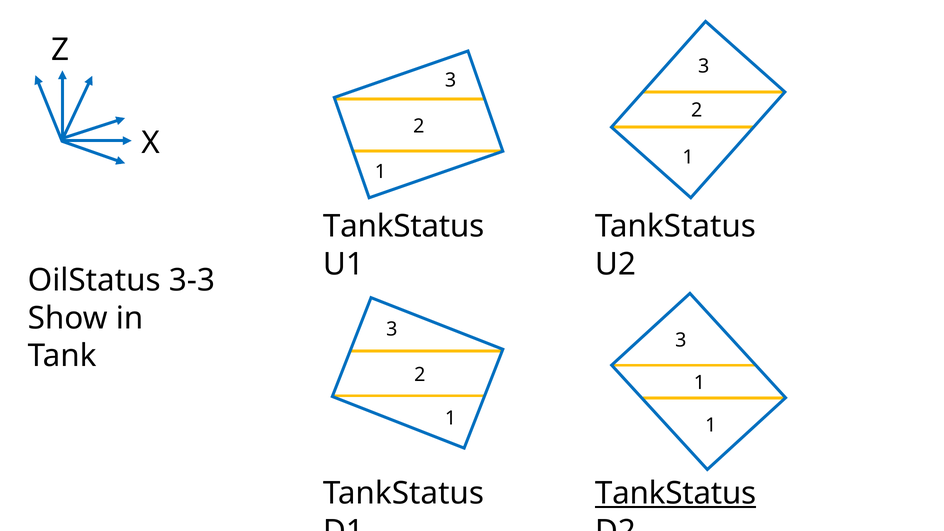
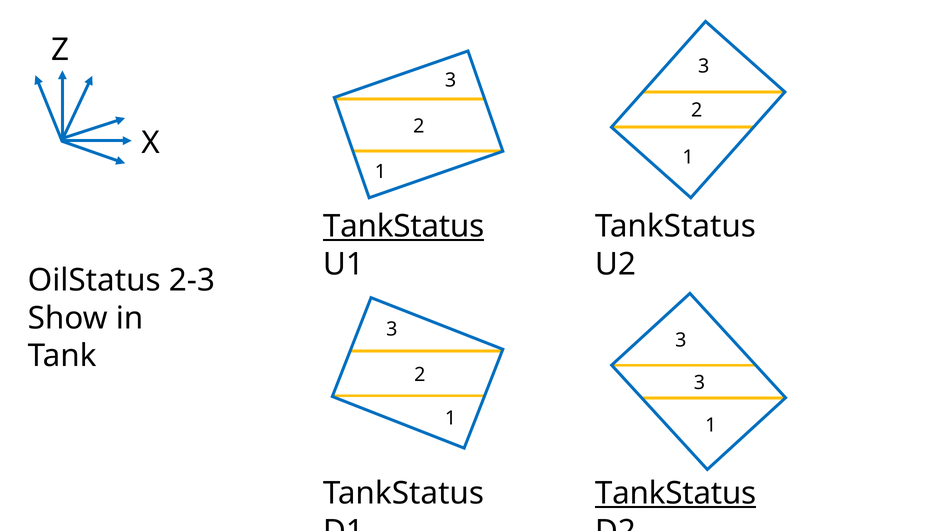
TankStatus underline: none -> present (404, 226)
3-3: 3-3 -> 2-3 (192, 281)
1: 1 -> 3 (699, 383)
